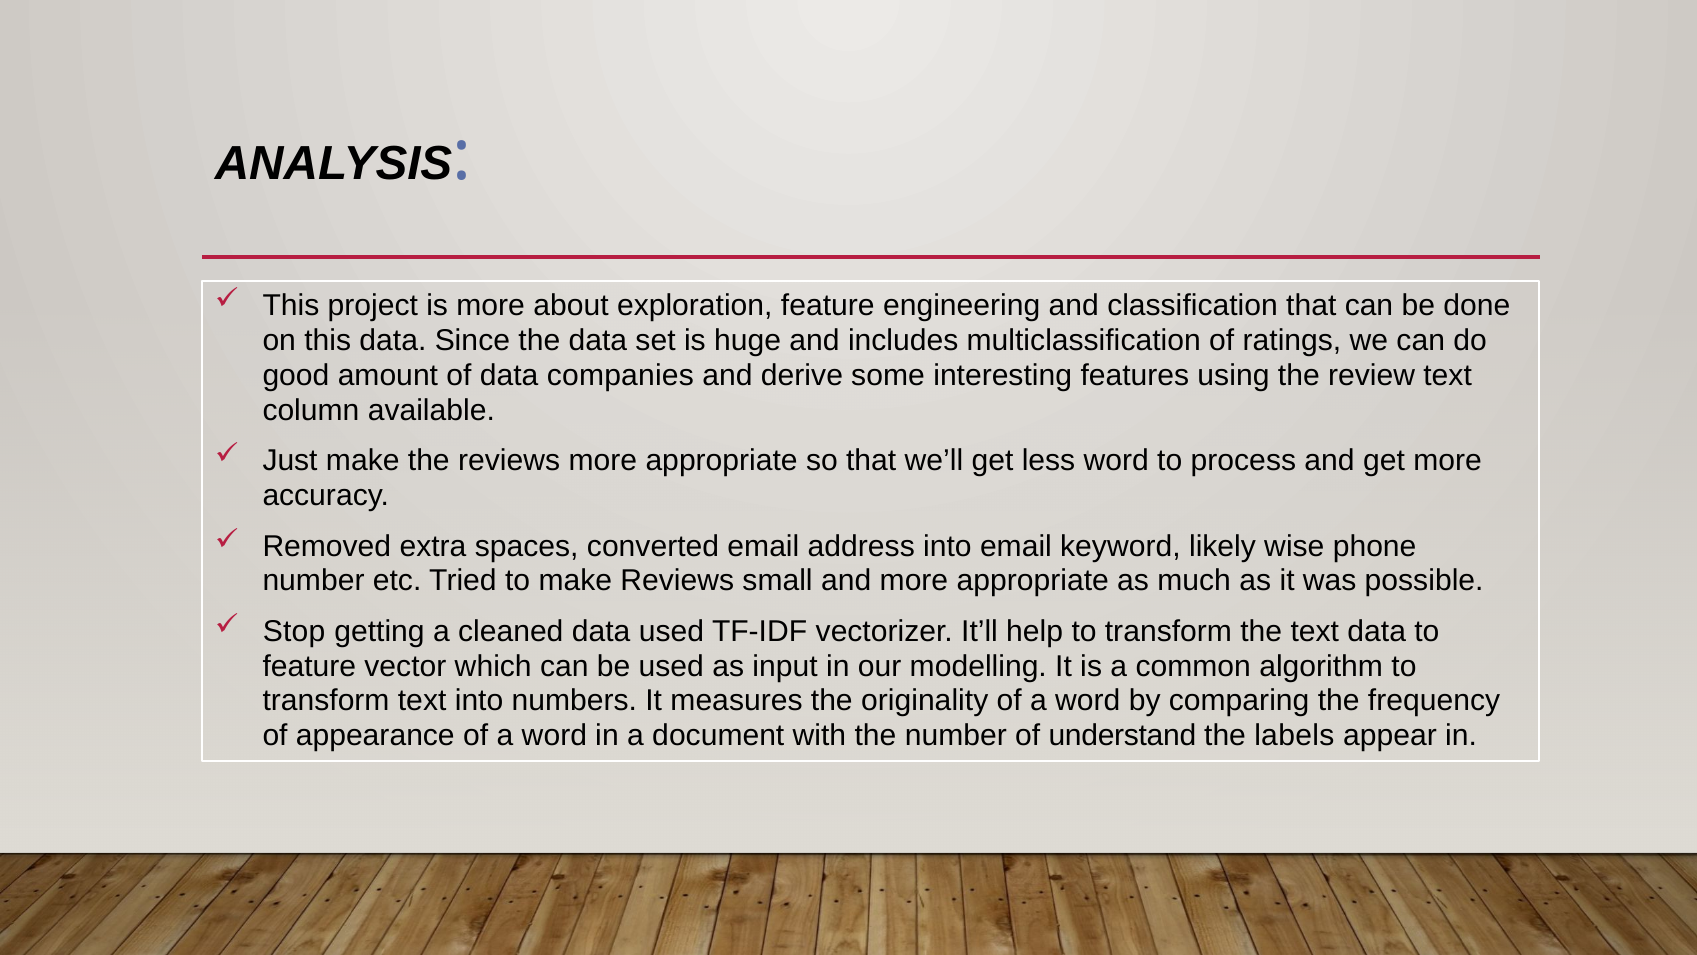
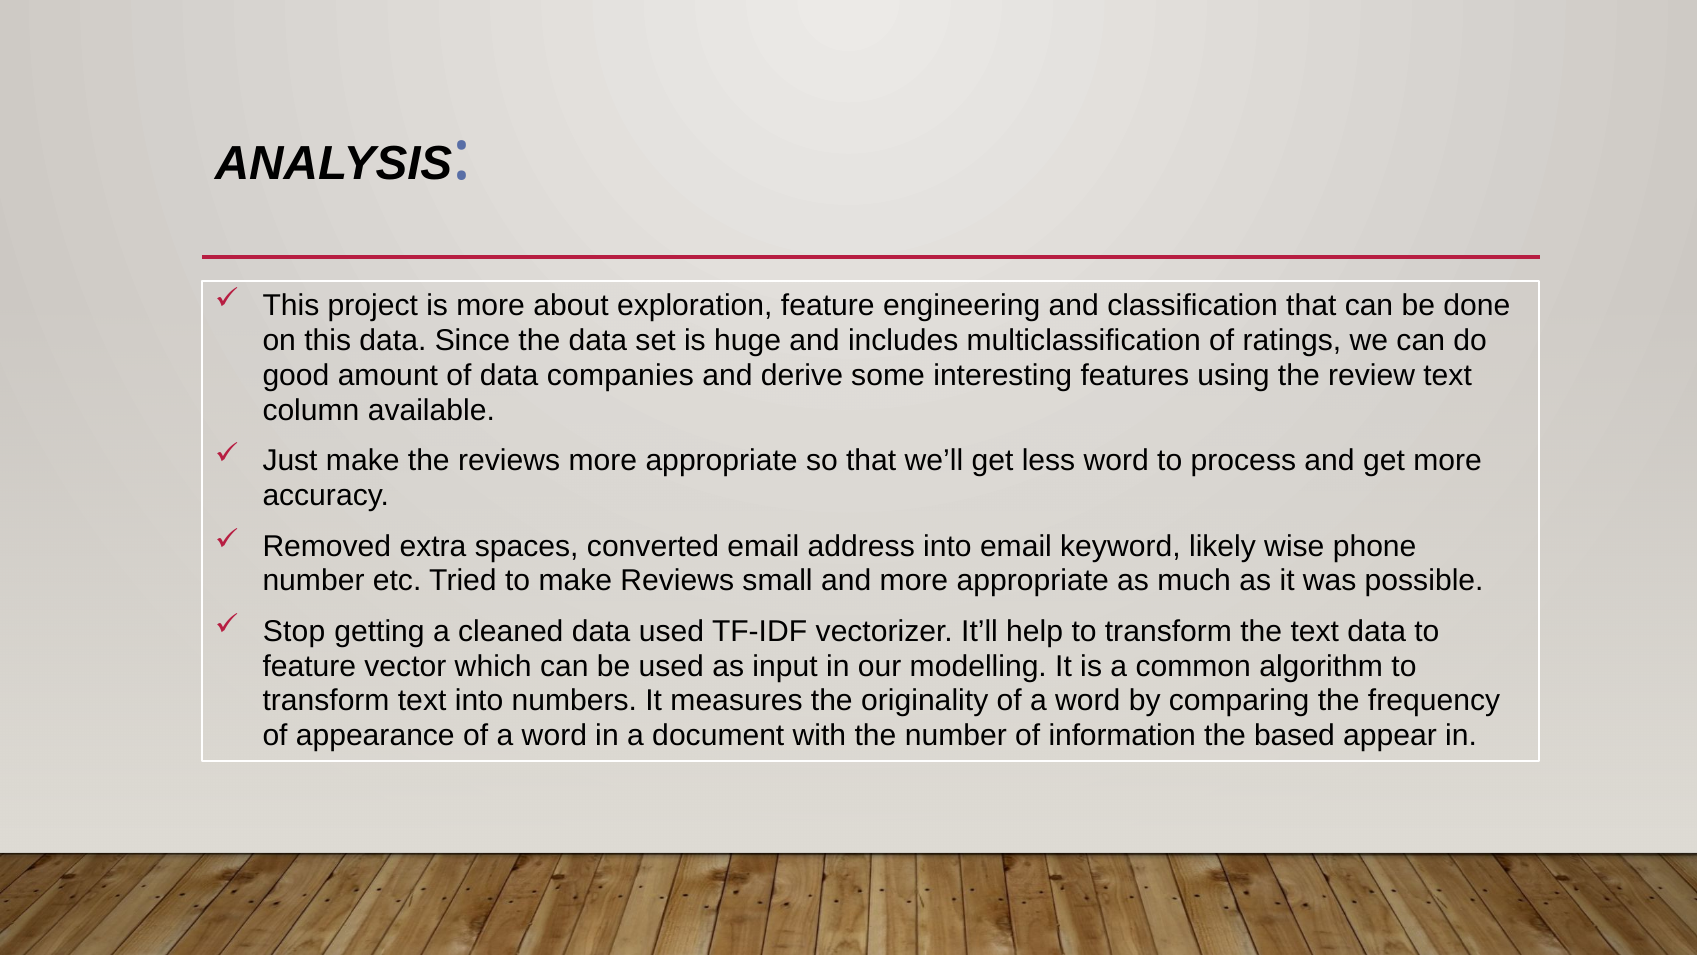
understand: understand -> information (1122, 735)
labels: labels -> based (1295, 735)
